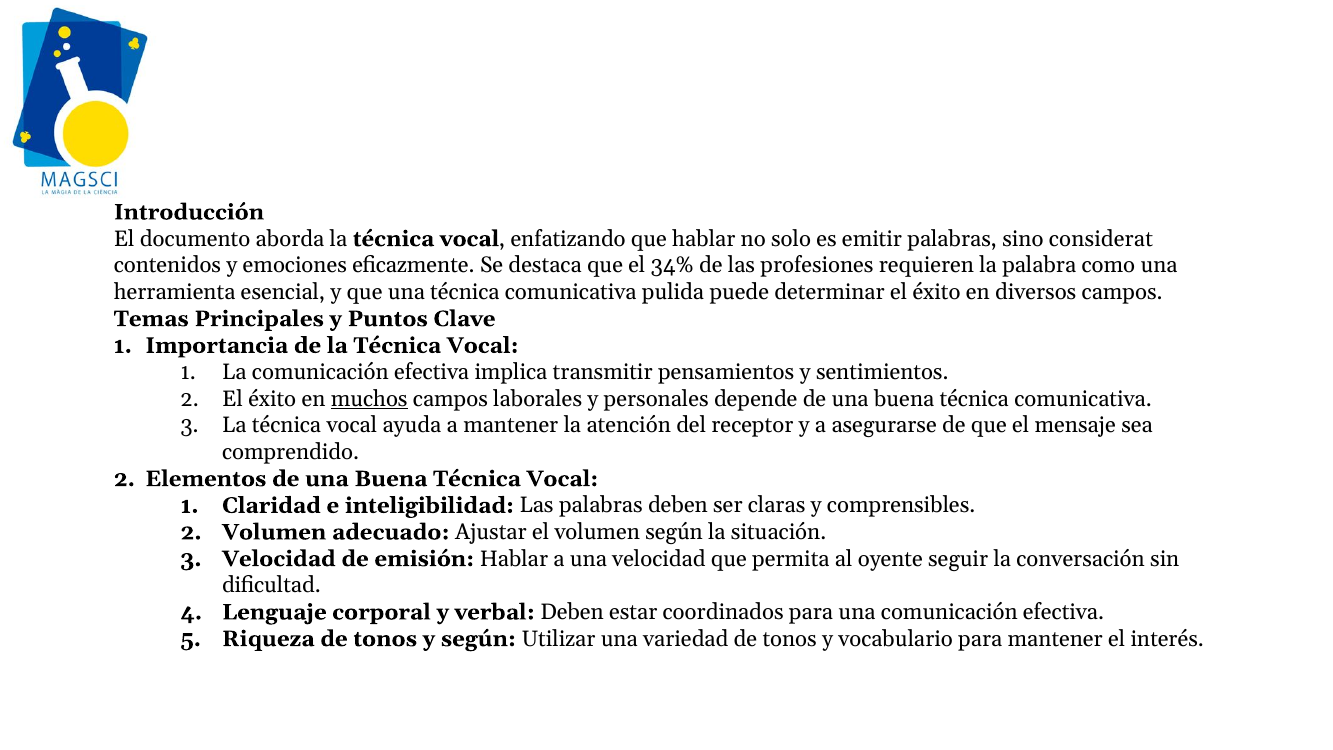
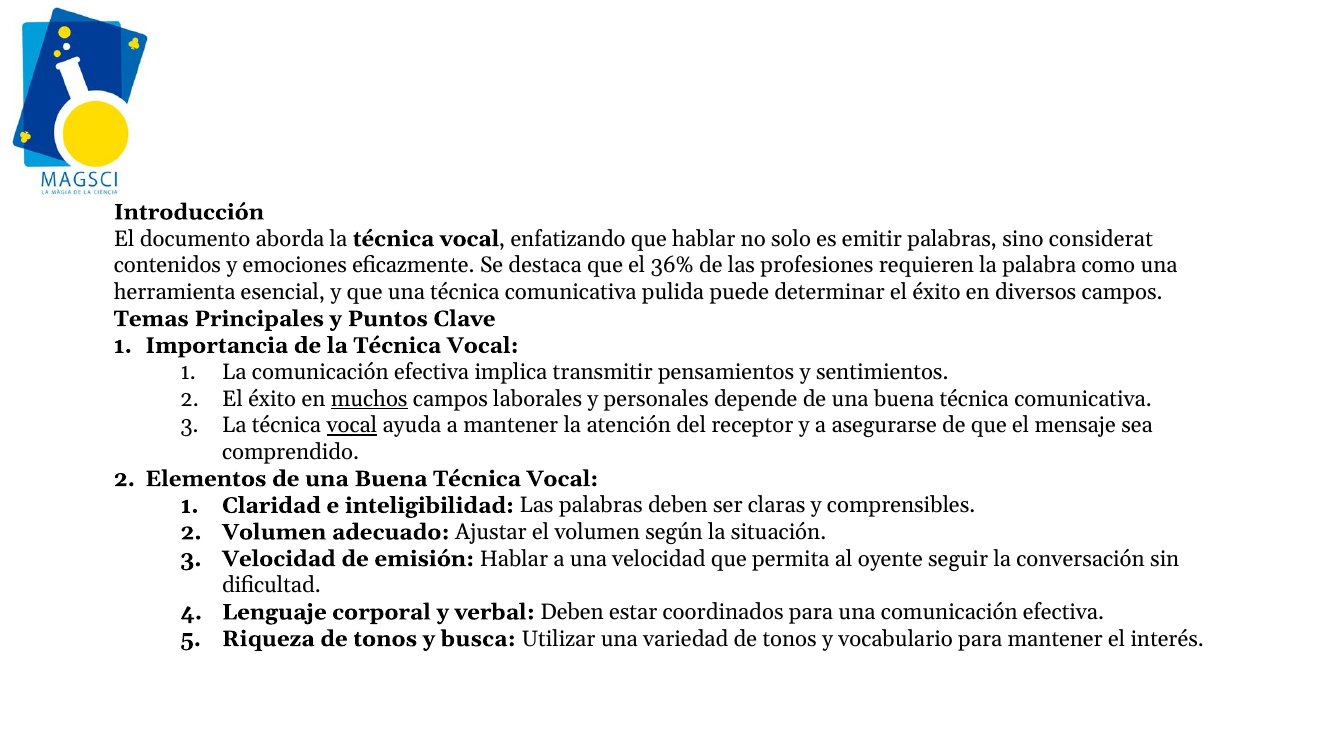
34%: 34% -> 36% (672, 265)
vocal underline: none -> present (352, 425)
y según: según -> busca (478, 639)
